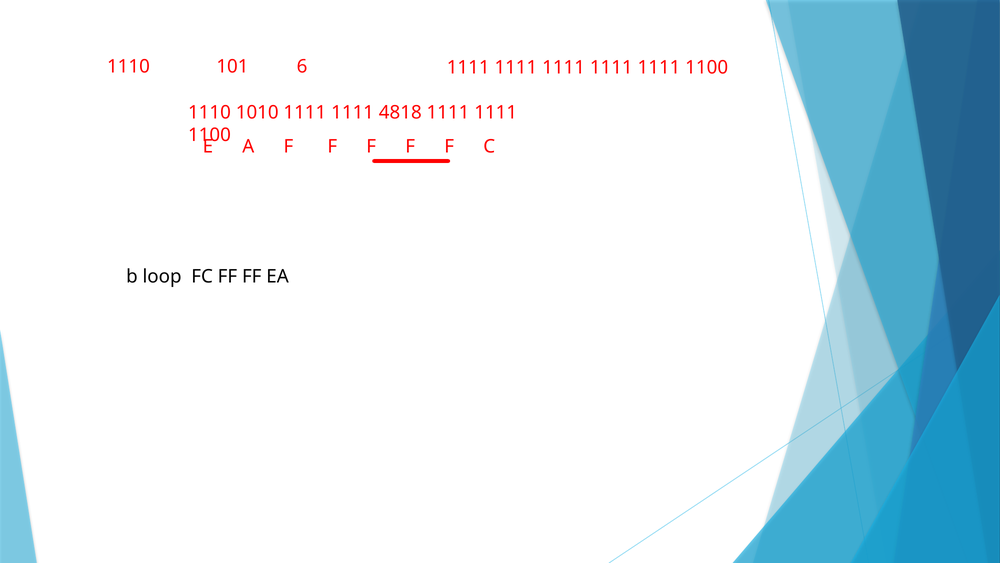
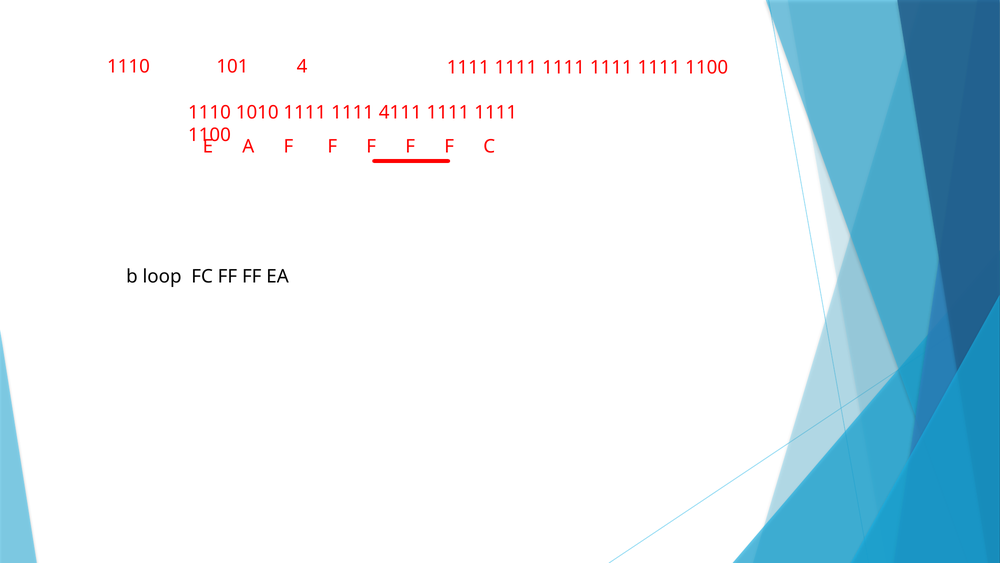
6: 6 -> 4 (302, 66)
4818: 4818 -> 4111 (400, 113)
